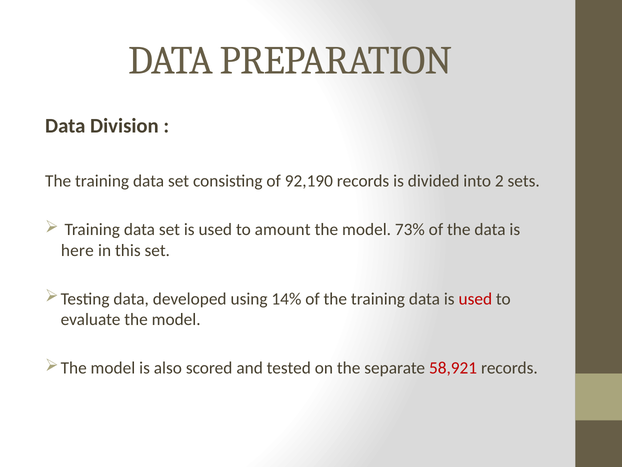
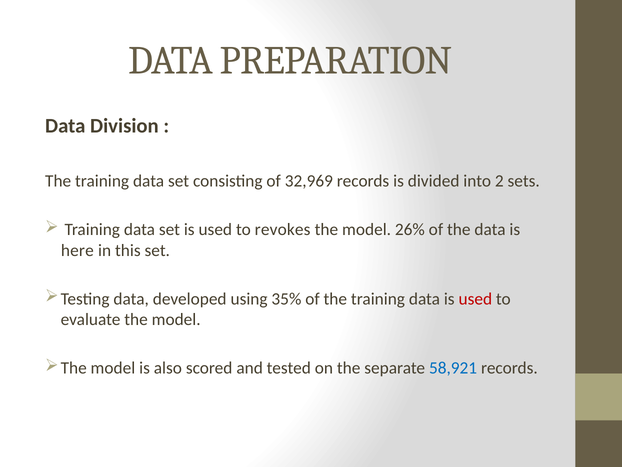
92,190: 92,190 -> 32,969 (309, 181)
amount: amount -> revokes (283, 229)
73%: 73% -> 26% (410, 229)
14%: 14% -> 35% (286, 299)
58,921 colour: red -> blue (453, 368)
